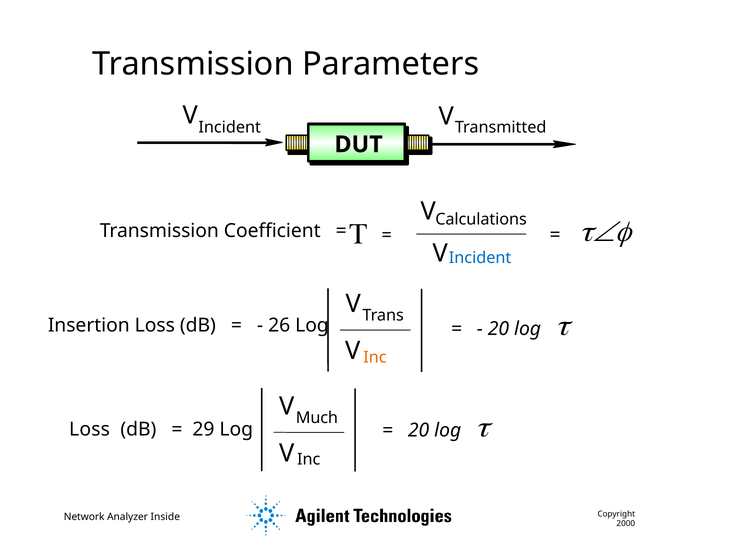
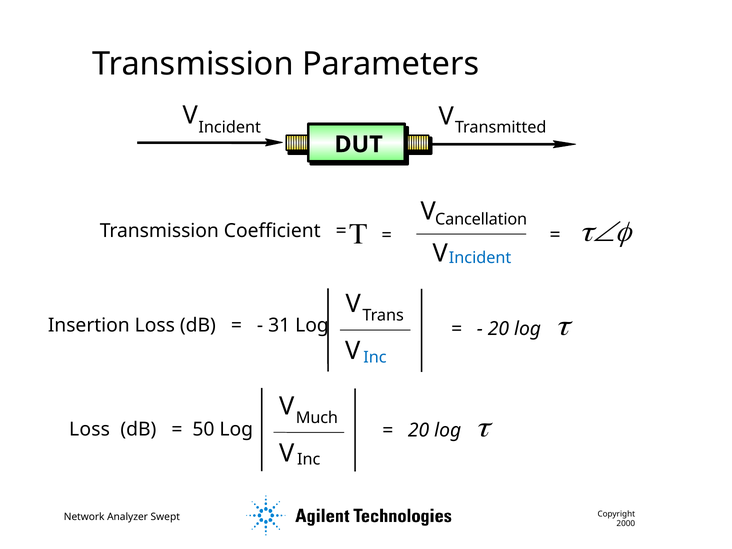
Calculations: Calculations -> Cancellation (481, 219)
26: 26 -> 31 (279, 325)
Inc colour: orange -> blue (375, 357)
29: 29 -> 50 (203, 429)
Inside: Inside -> Swept (165, 517)
